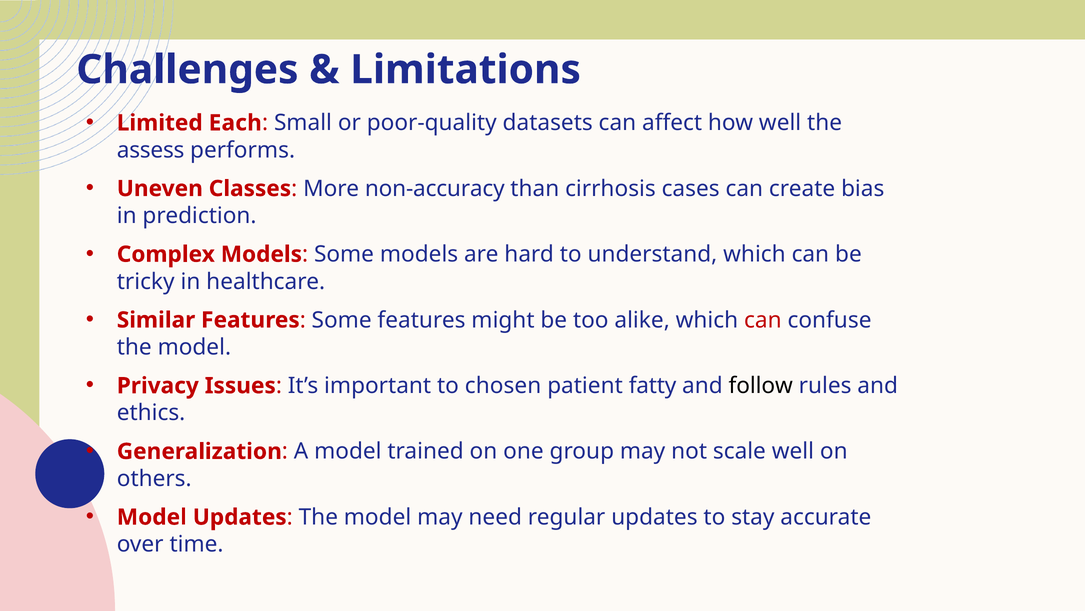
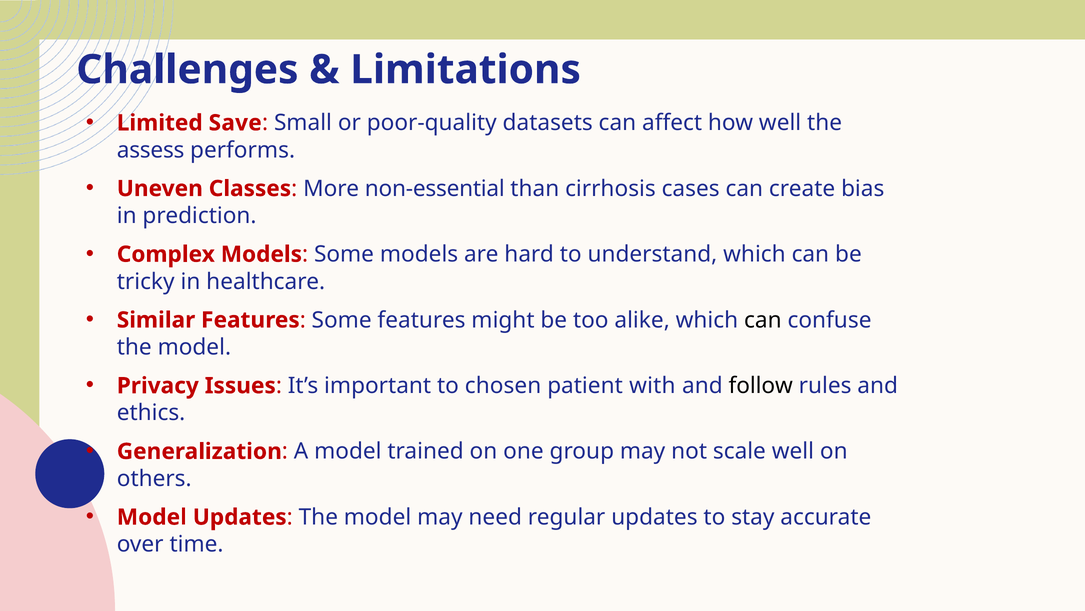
Each: Each -> Save (235, 123)
non-accuracy: non-accuracy -> non-essential (435, 188)
can colour: red -> black (763, 320)
fatty: fatty -> with (652, 385)
